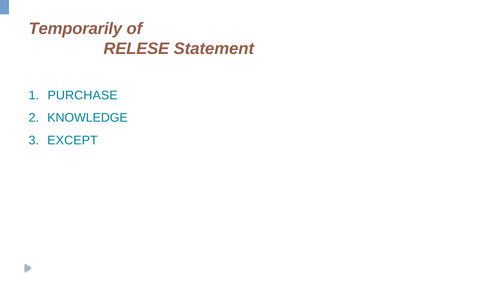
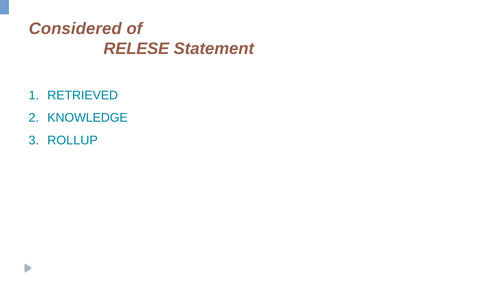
Temporarily: Temporarily -> Considered (75, 29)
PURCHASE: PURCHASE -> RETRIEVED (83, 95)
EXCEPT: EXCEPT -> ROLLUP (73, 140)
